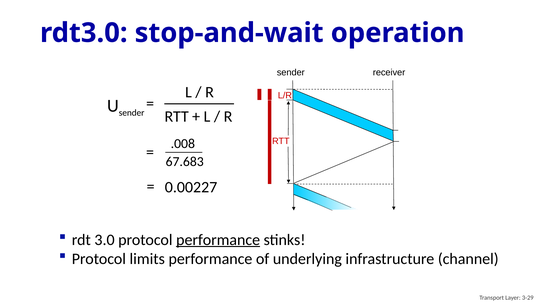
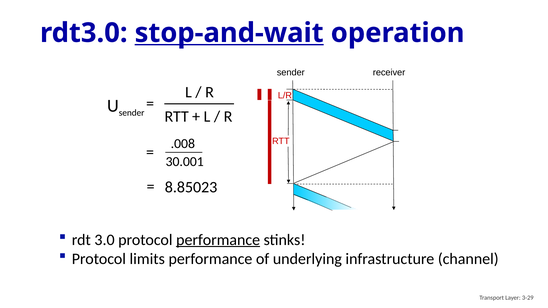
stop-and-wait underline: none -> present (229, 33)
67.683: 67.683 -> 30.001 (185, 162)
0.00227: 0.00227 -> 8.85023 (191, 187)
